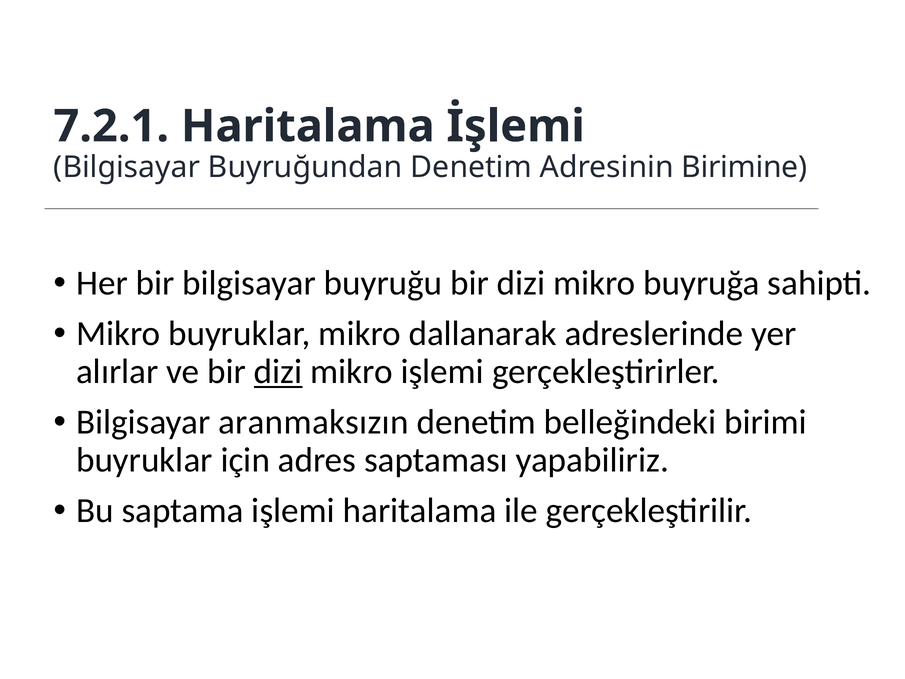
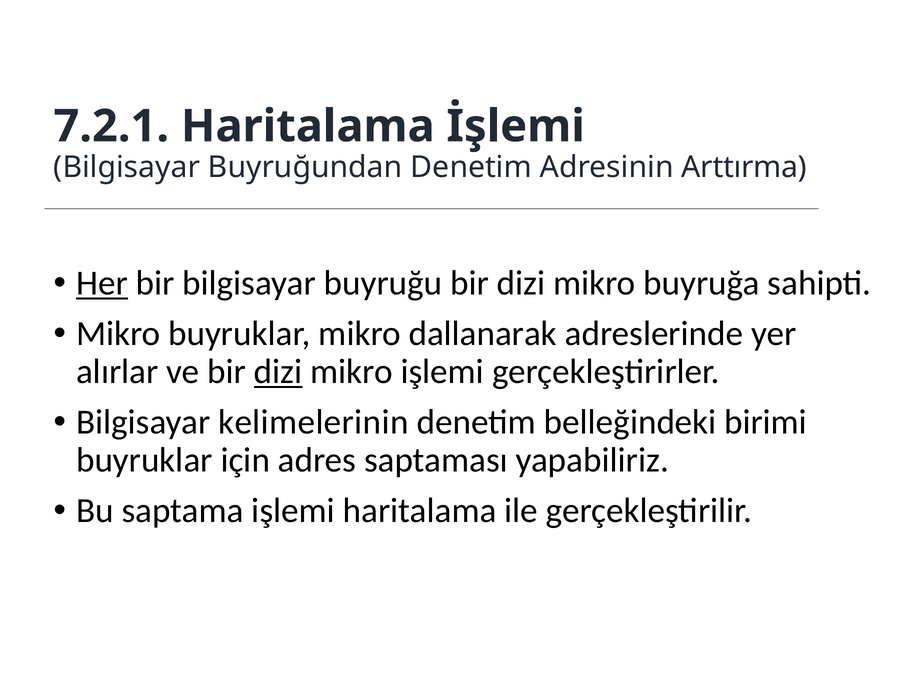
Birimine: Birimine -> Arttırma (744, 167)
Her underline: none -> present (102, 283)
aranmaksızın: aranmaksızın -> kelimelerinin (313, 422)
